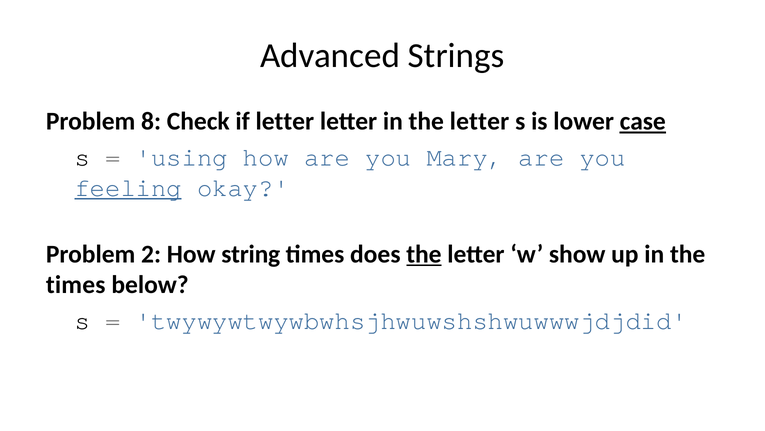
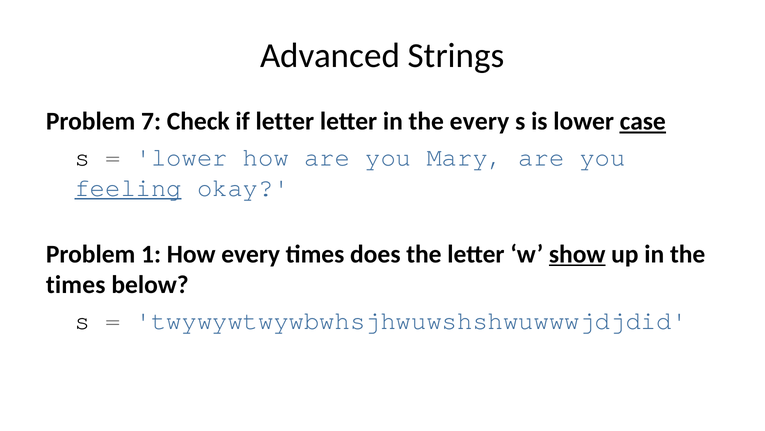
8: 8 -> 7 (151, 121)
in the letter: letter -> every (480, 121)
using: using -> lower (182, 157)
2: 2 -> 1 (151, 254)
How string: string -> every (251, 254)
the underline: present -> none (424, 254)
show underline: none -> present (577, 254)
